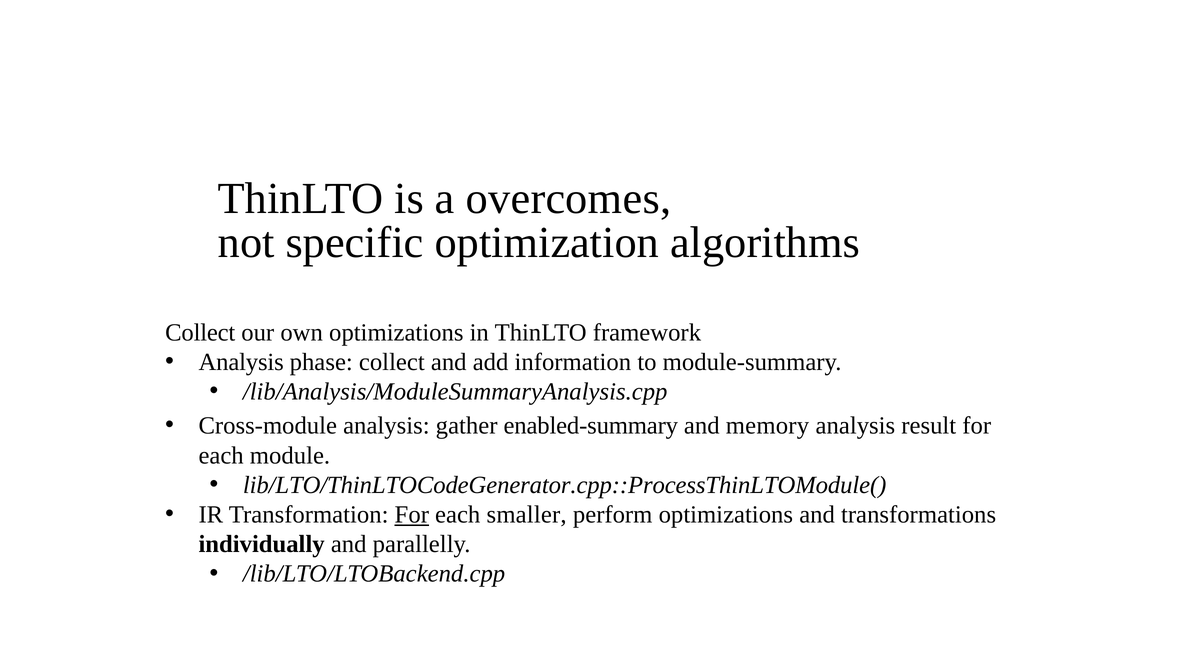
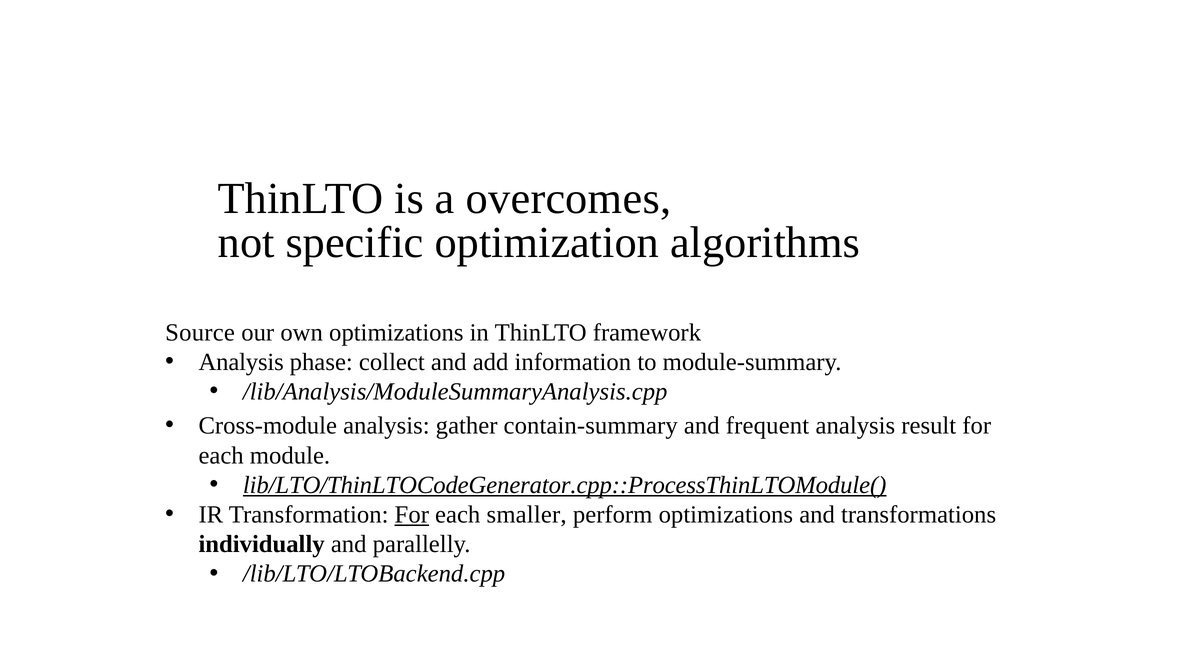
Collect: Collect -> Source (200, 333)
enabled-summary: enabled-summary -> contain-summary (591, 426)
memory: memory -> frequent (768, 426)
lib/LTO/ThinLTOCodeGenerator.cpp::ProcessThinLTOModule( underline: none -> present (565, 485)
